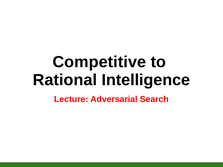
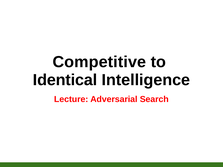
Rational: Rational -> Identical (65, 80)
